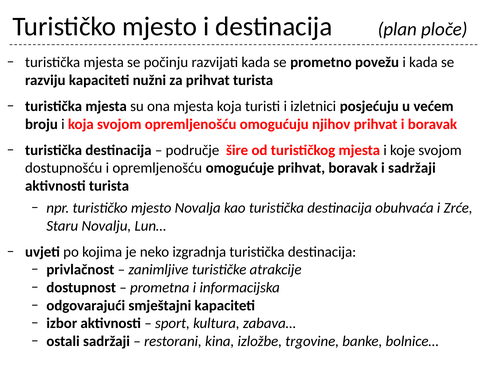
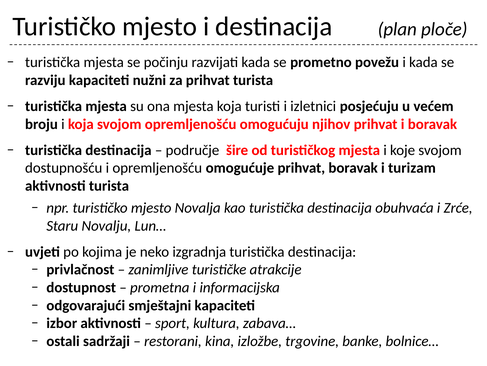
i sadržaji: sadržaji -> turizam (412, 168)
